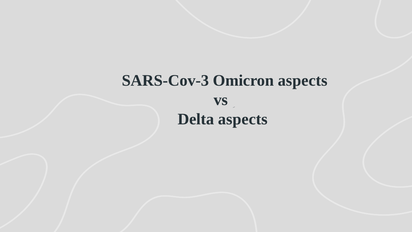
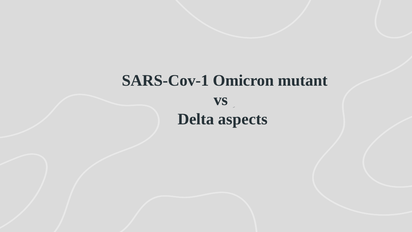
SARS-Cov-3: SARS-Cov-3 -> SARS-Cov-1 (165, 81)
Omicron aspects: aspects -> mutant (303, 81)
